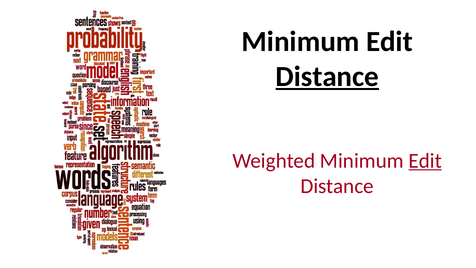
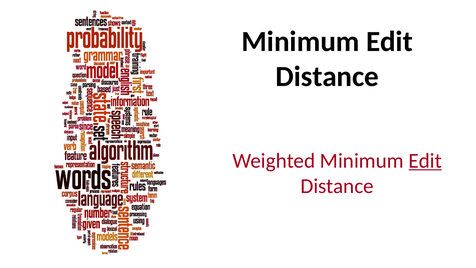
Distance underline: present -> none (327, 76)
